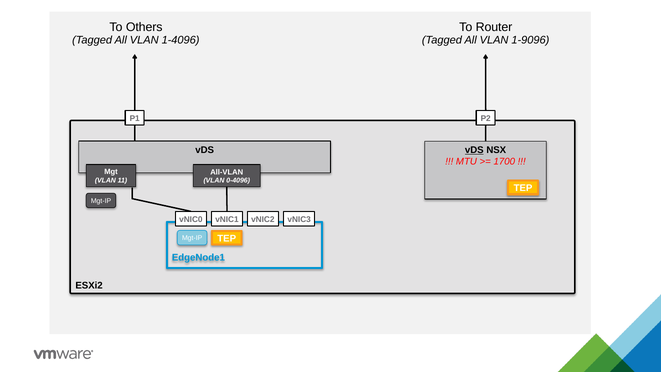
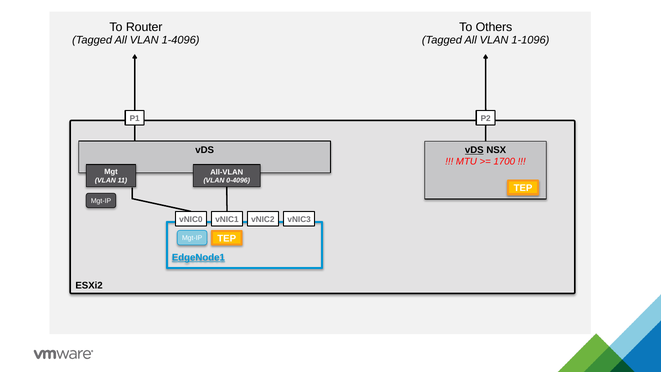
Others: Others -> Router (144, 27)
Router: Router -> Others (494, 27)
1-9096: 1-9096 -> 1-1096 (530, 40)
EdgeNode1 underline: none -> present (198, 258)
